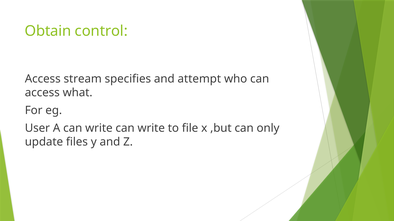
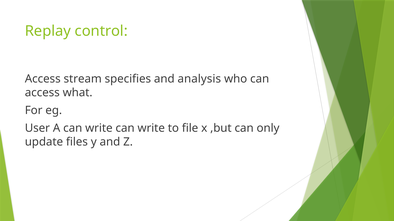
Obtain: Obtain -> Replay (48, 31)
attempt: attempt -> analysis (199, 79)
